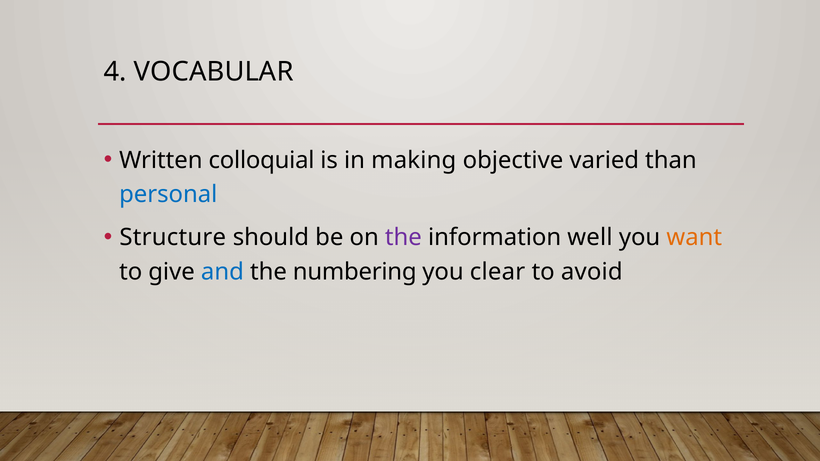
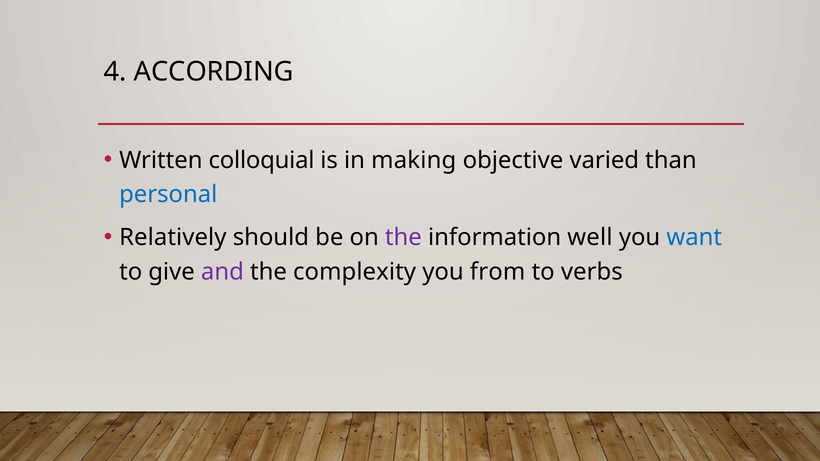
VOCABULAR: VOCABULAR -> ACCORDING (214, 72)
Structure: Structure -> Relatively (173, 238)
want colour: orange -> blue (694, 238)
and colour: blue -> purple (222, 272)
numbering: numbering -> complexity (355, 272)
clear: clear -> from (498, 272)
avoid: avoid -> verbs (592, 272)
